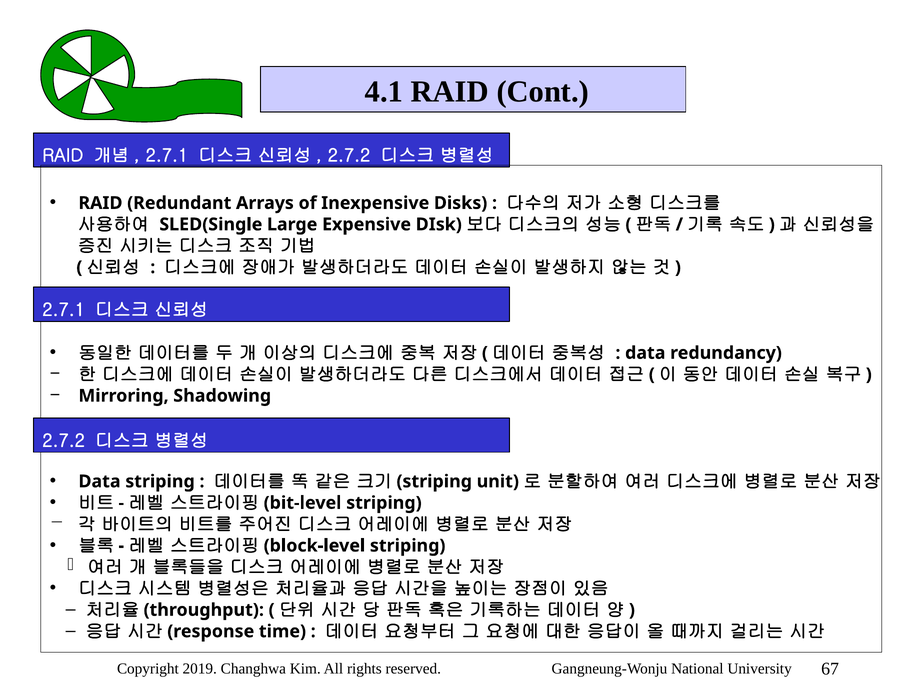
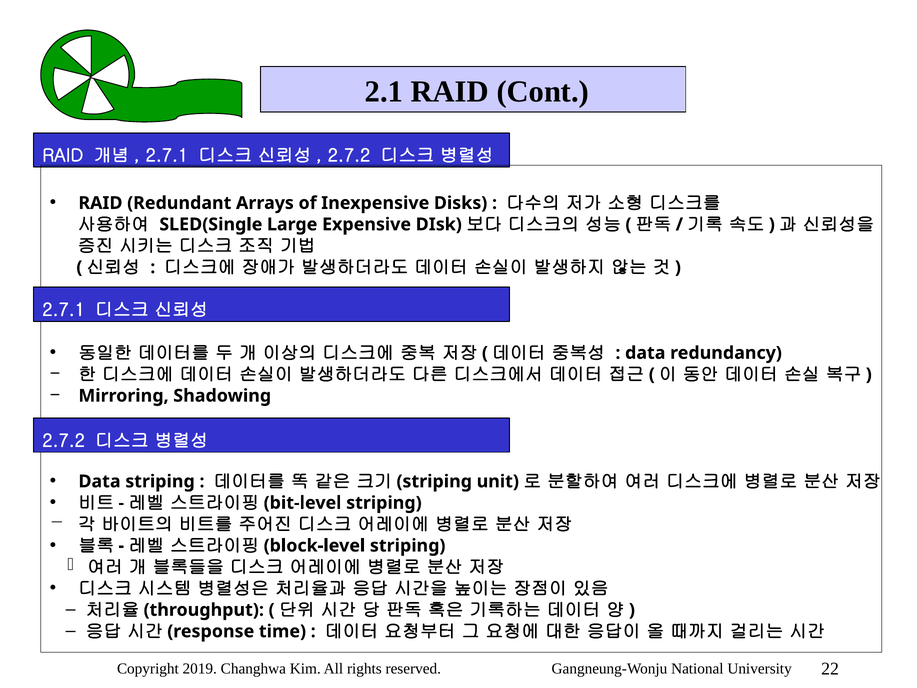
4.1: 4.1 -> 2.1 (384, 91)
67: 67 -> 22 (830, 668)
